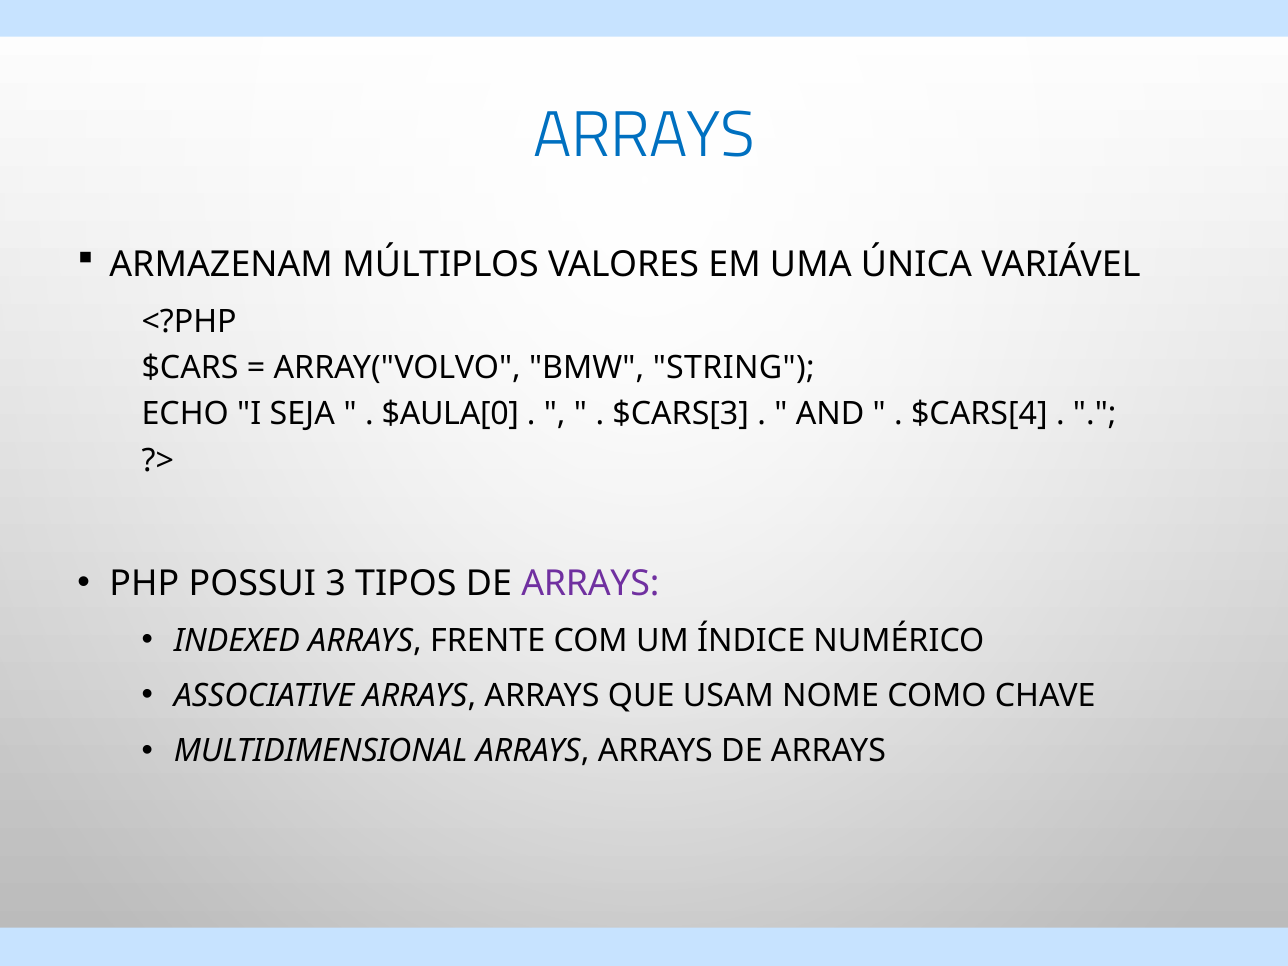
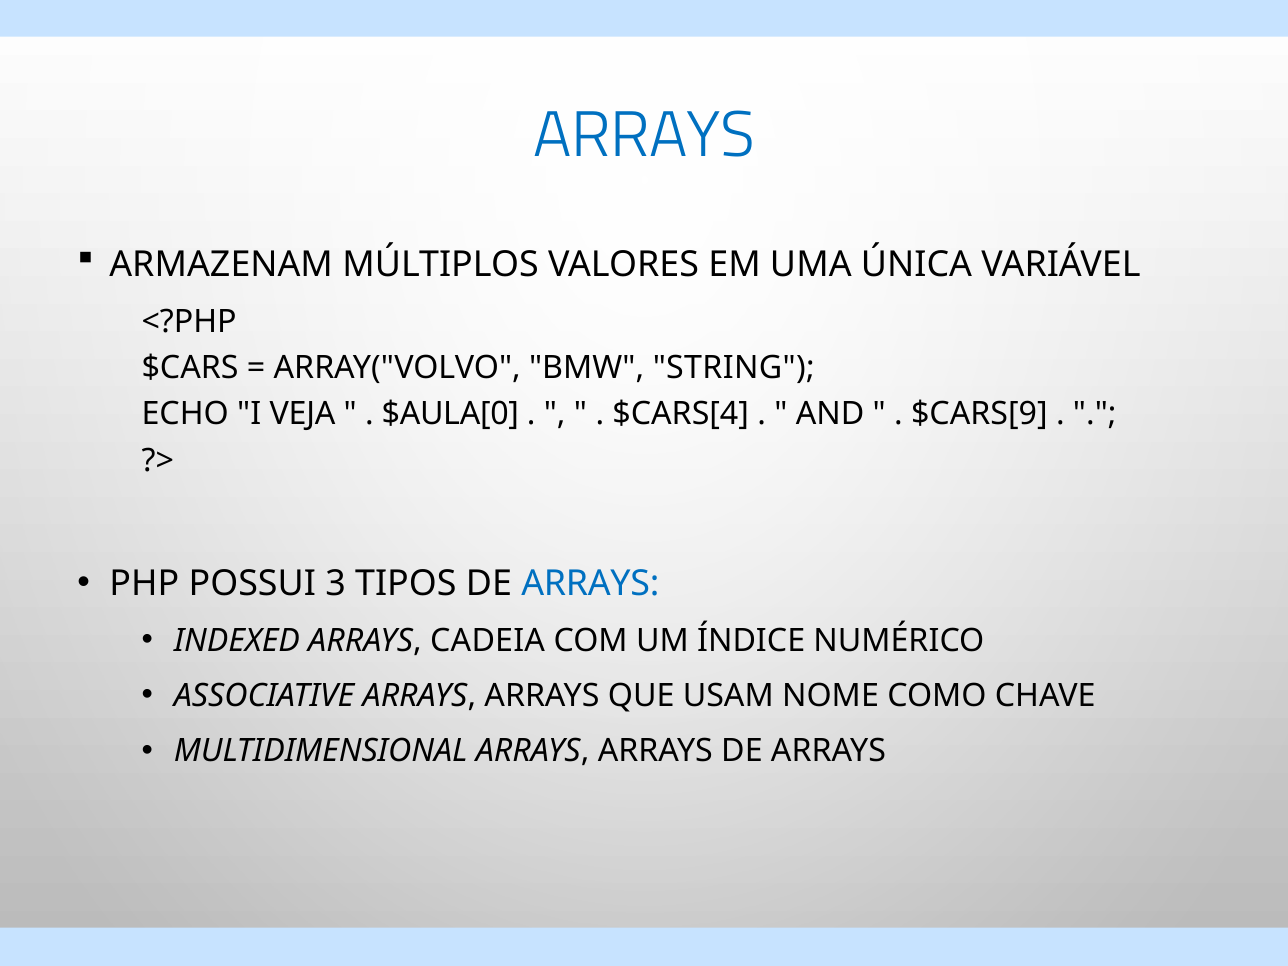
SEJA: SEJA -> VEJA (302, 414)
$CARS[3: $CARS[3 -> $CARS[4 (681, 414)
$CARS[4: $CARS[4 -> $CARS[9 (979, 414)
ARRAYS colour: purple -> blue (590, 584)
FRENTE: FRENTE -> CADEIA (488, 641)
